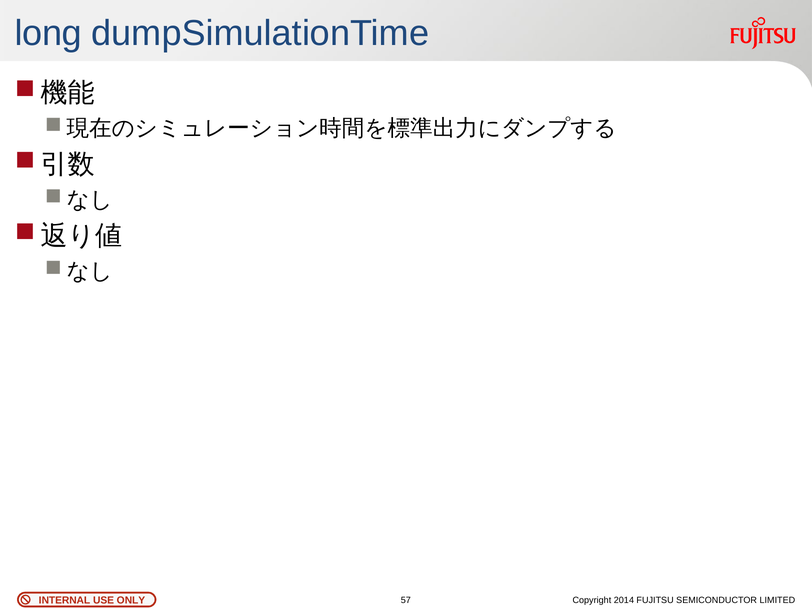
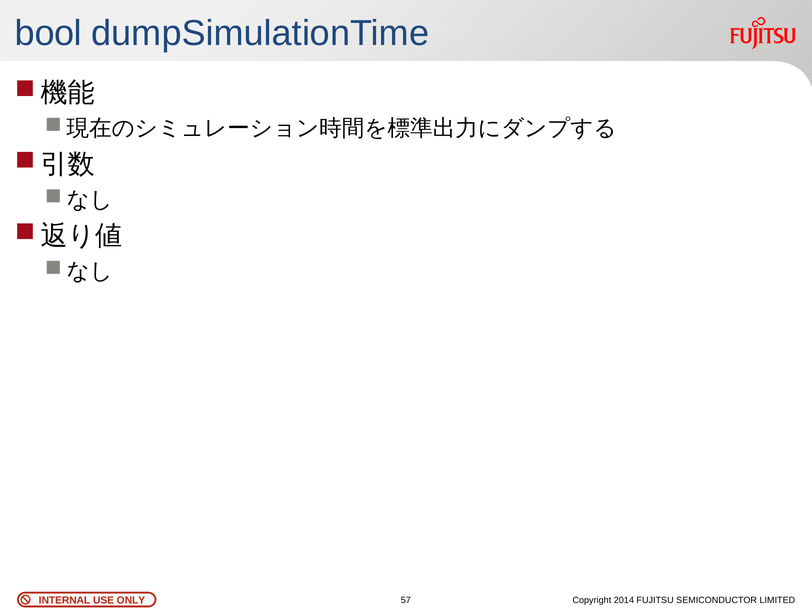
long: long -> bool (48, 33)
